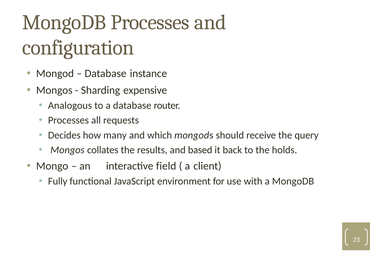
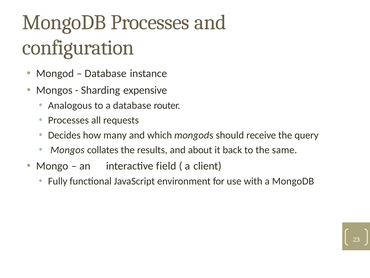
based: based -> about (200, 150)
holds: holds -> same (285, 150)
